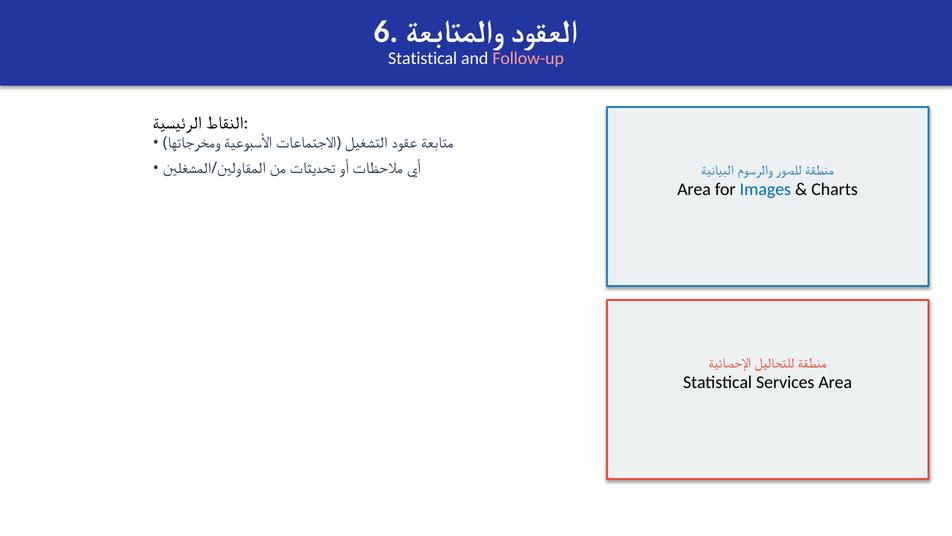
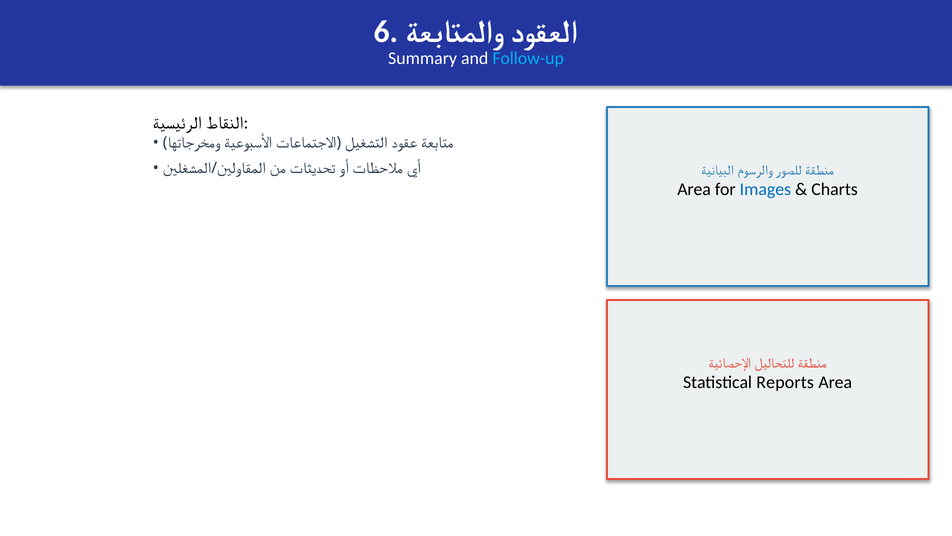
Statistical: Statistical -> Summary (423, 58)
Follow-up colour: pink -> light blue (528, 58)
Services: Services -> Reports (785, 382)
